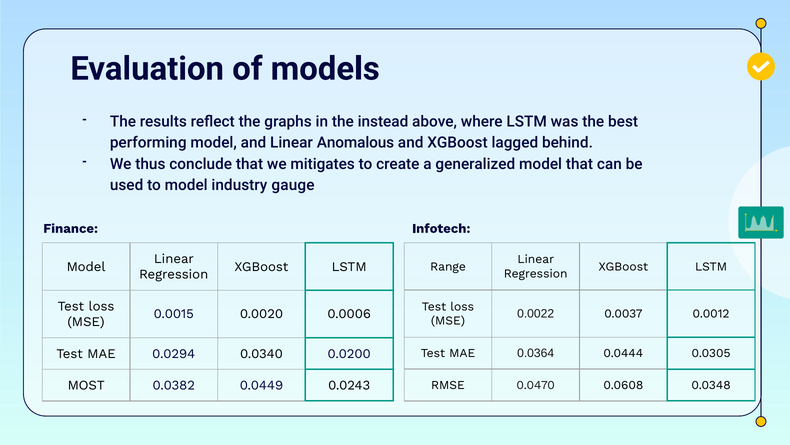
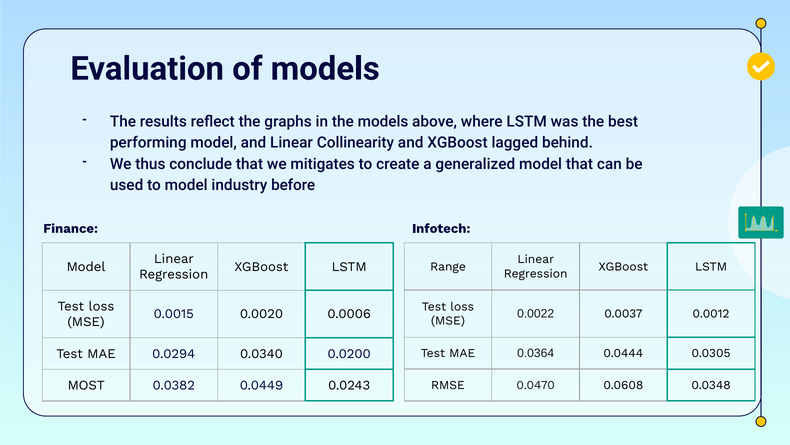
the instead: instead -> models (383, 121)
Anomalous: Anomalous -> Collinearity (355, 143)
gauge: gauge -> before (293, 185)
